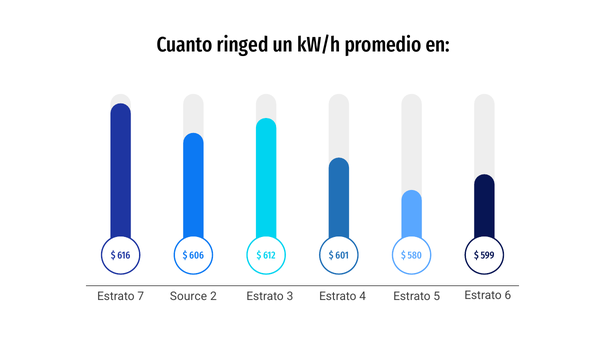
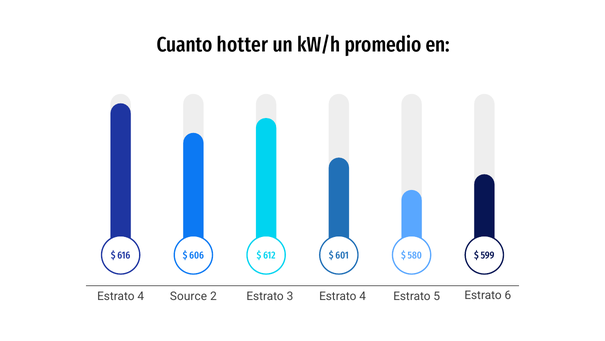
ringed: ringed -> hotter (243, 45)
7: 7 -> 4 (141, 296)
